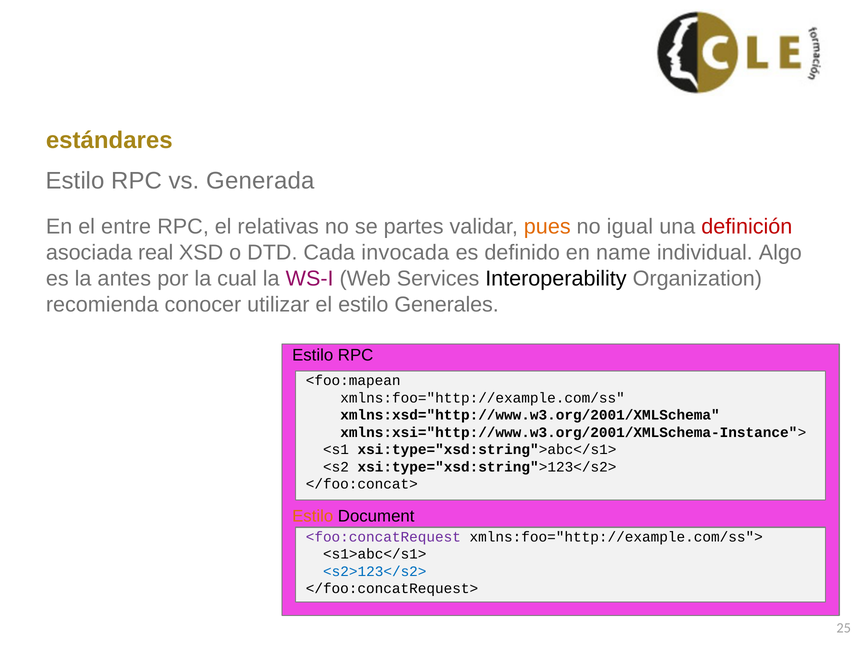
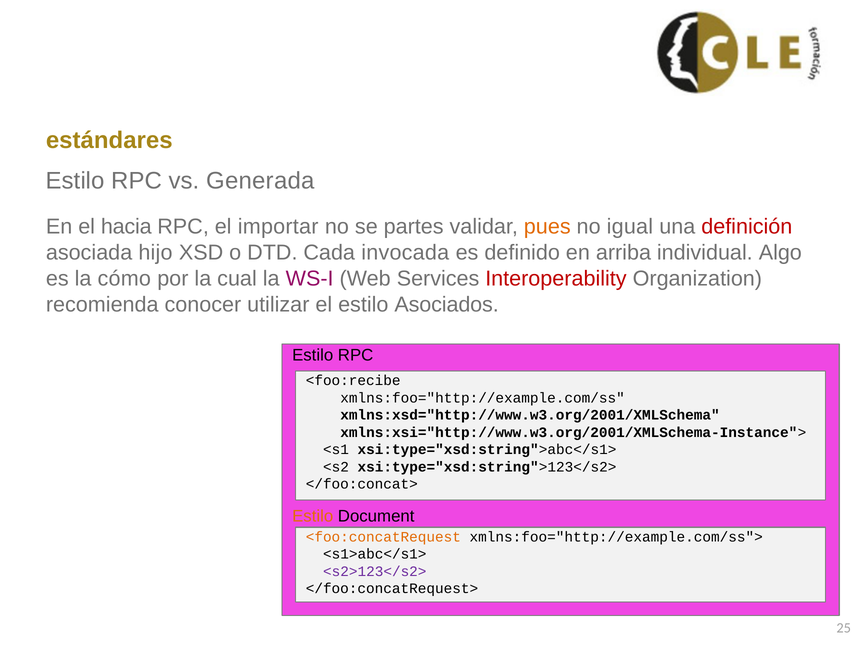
entre: entre -> hacia (126, 227)
relativas: relativas -> importar (278, 227)
real: real -> hijo (155, 253)
name: name -> arriba (623, 253)
antes: antes -> cómo (124, 279)
Interoperability colour: black -> red (556, 279)
Generales: Generales -> Asociados (447, 305)
<foo:mapean: <foo:mapean -> <foo:recibe (353, 381)
<foo:concatRequest colour: purple -> orange (383, 537)
<s2>123</s2> colour: blue -> purple (375, 572)
